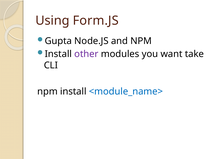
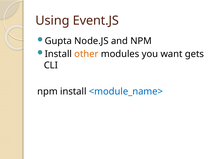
Form.JS: Form.JS -> Event.JS (96, 21)
other colour: purple -> orange (86, 54)
take: take -> gets (194, 54)
